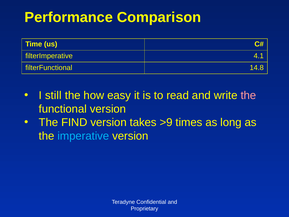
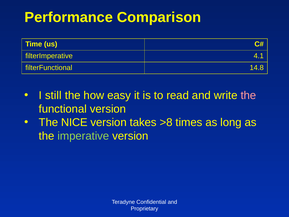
FIND: FIND -> NICE (74, 122)
>9: >9 -> >8 (166, 122)
imperative colour: light blue -> light green (83, 136)
